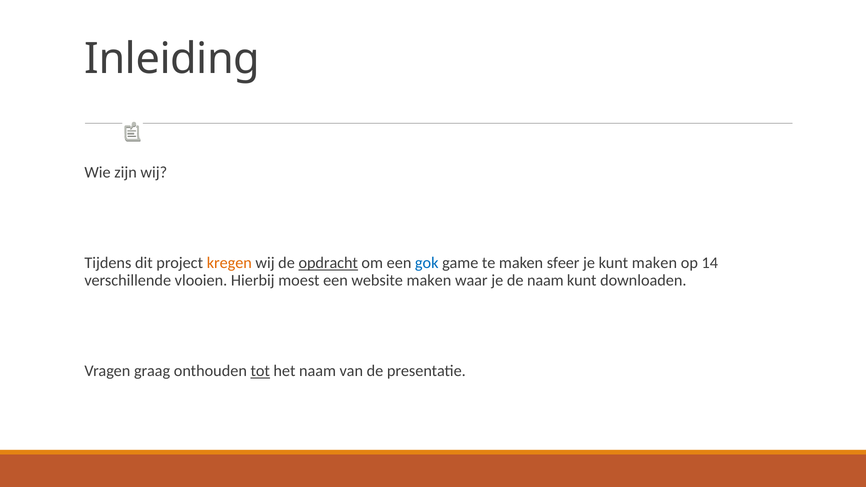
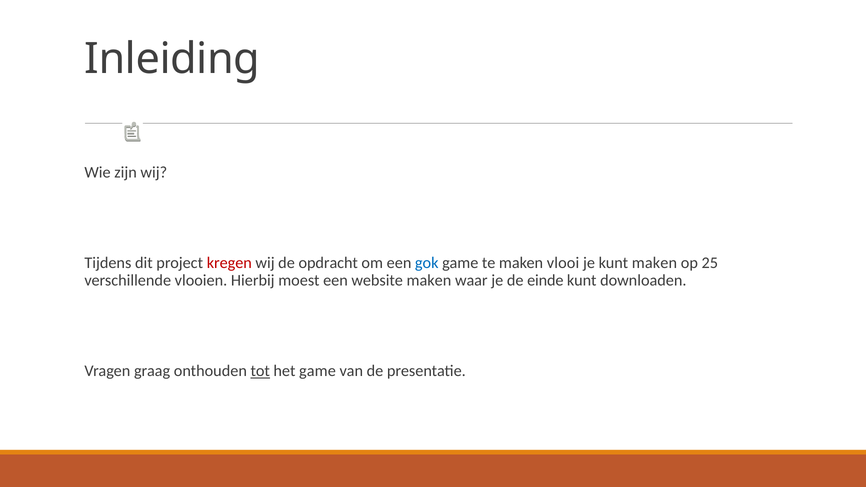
kregen colour: orange -> red (229, 263)
opdracht underline: present -> none (328, 263)
sfeer: sfeer -> vlooi (563, 263)
14: 14 -> 25 (710, 263)
de naam: naam -> einde (545, 281)
het naam: naam -> game (317, 371)
